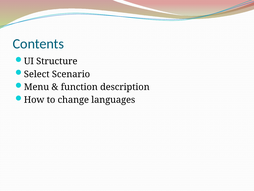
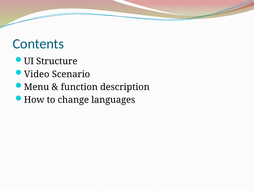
Select: Select -> Video (37, 74)
